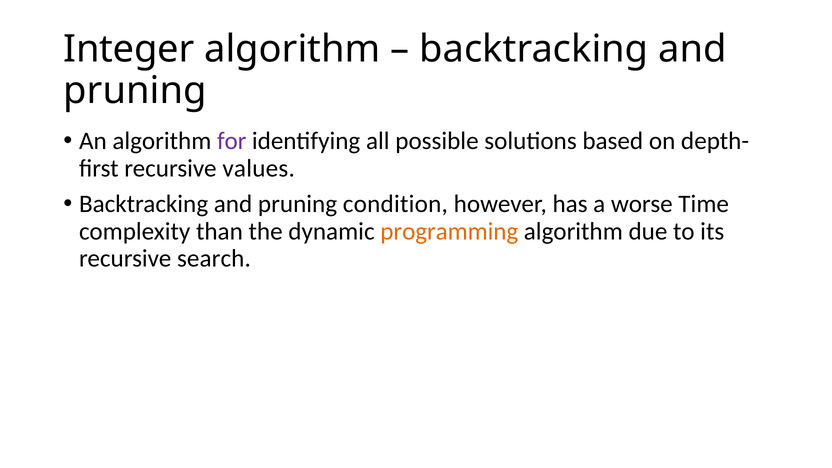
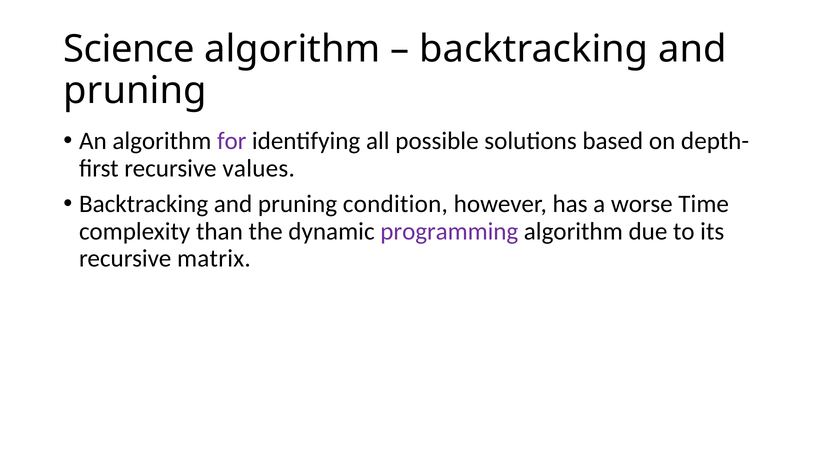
Integer: Integer -> Science (129, 49)
programming colour: orange -> purple (449, 231)
search: search -> matrix (214, 258)
